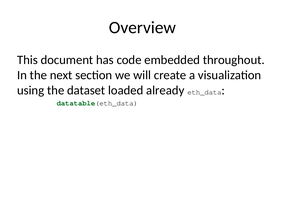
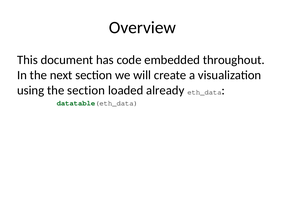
the dataset: dataset -> section (86, 90)
